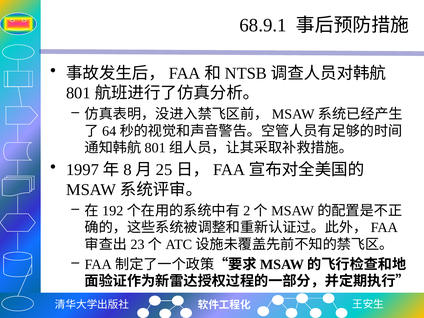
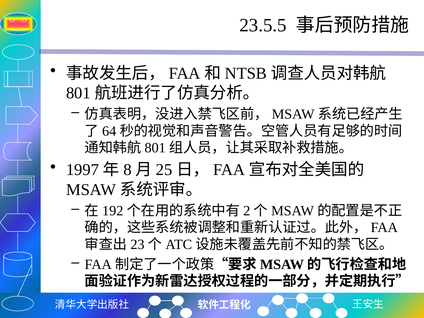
68.9.1: 68.9.1 -> 23.5.5 (263, 25)
